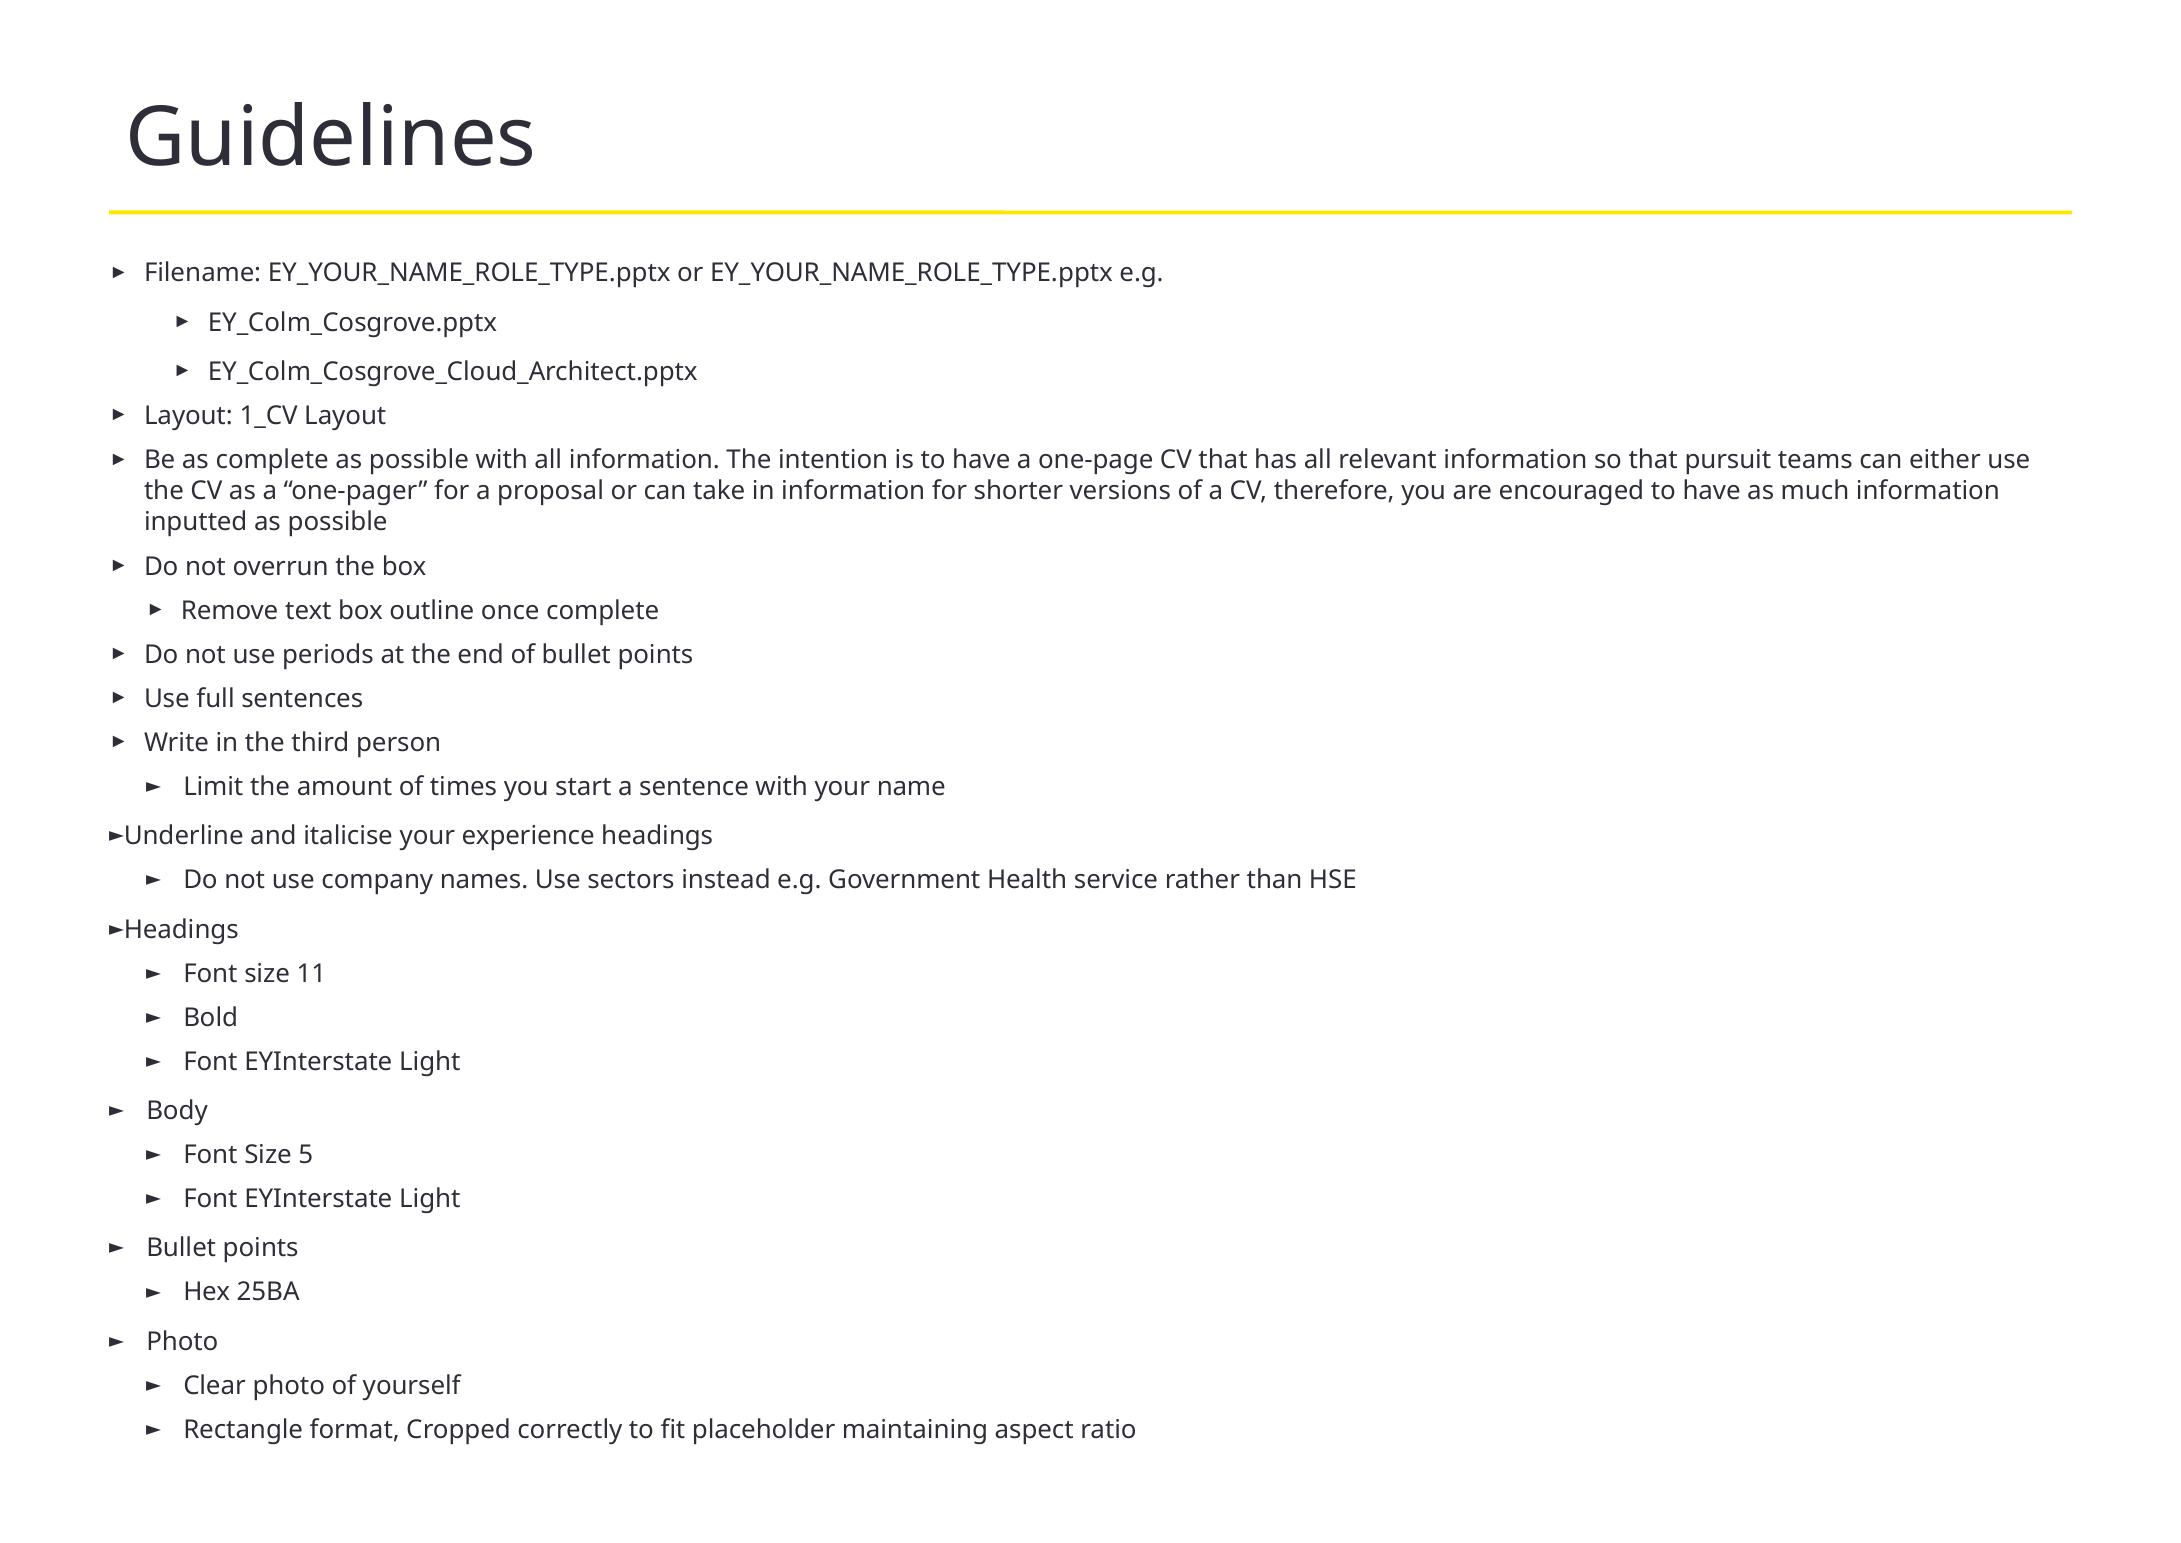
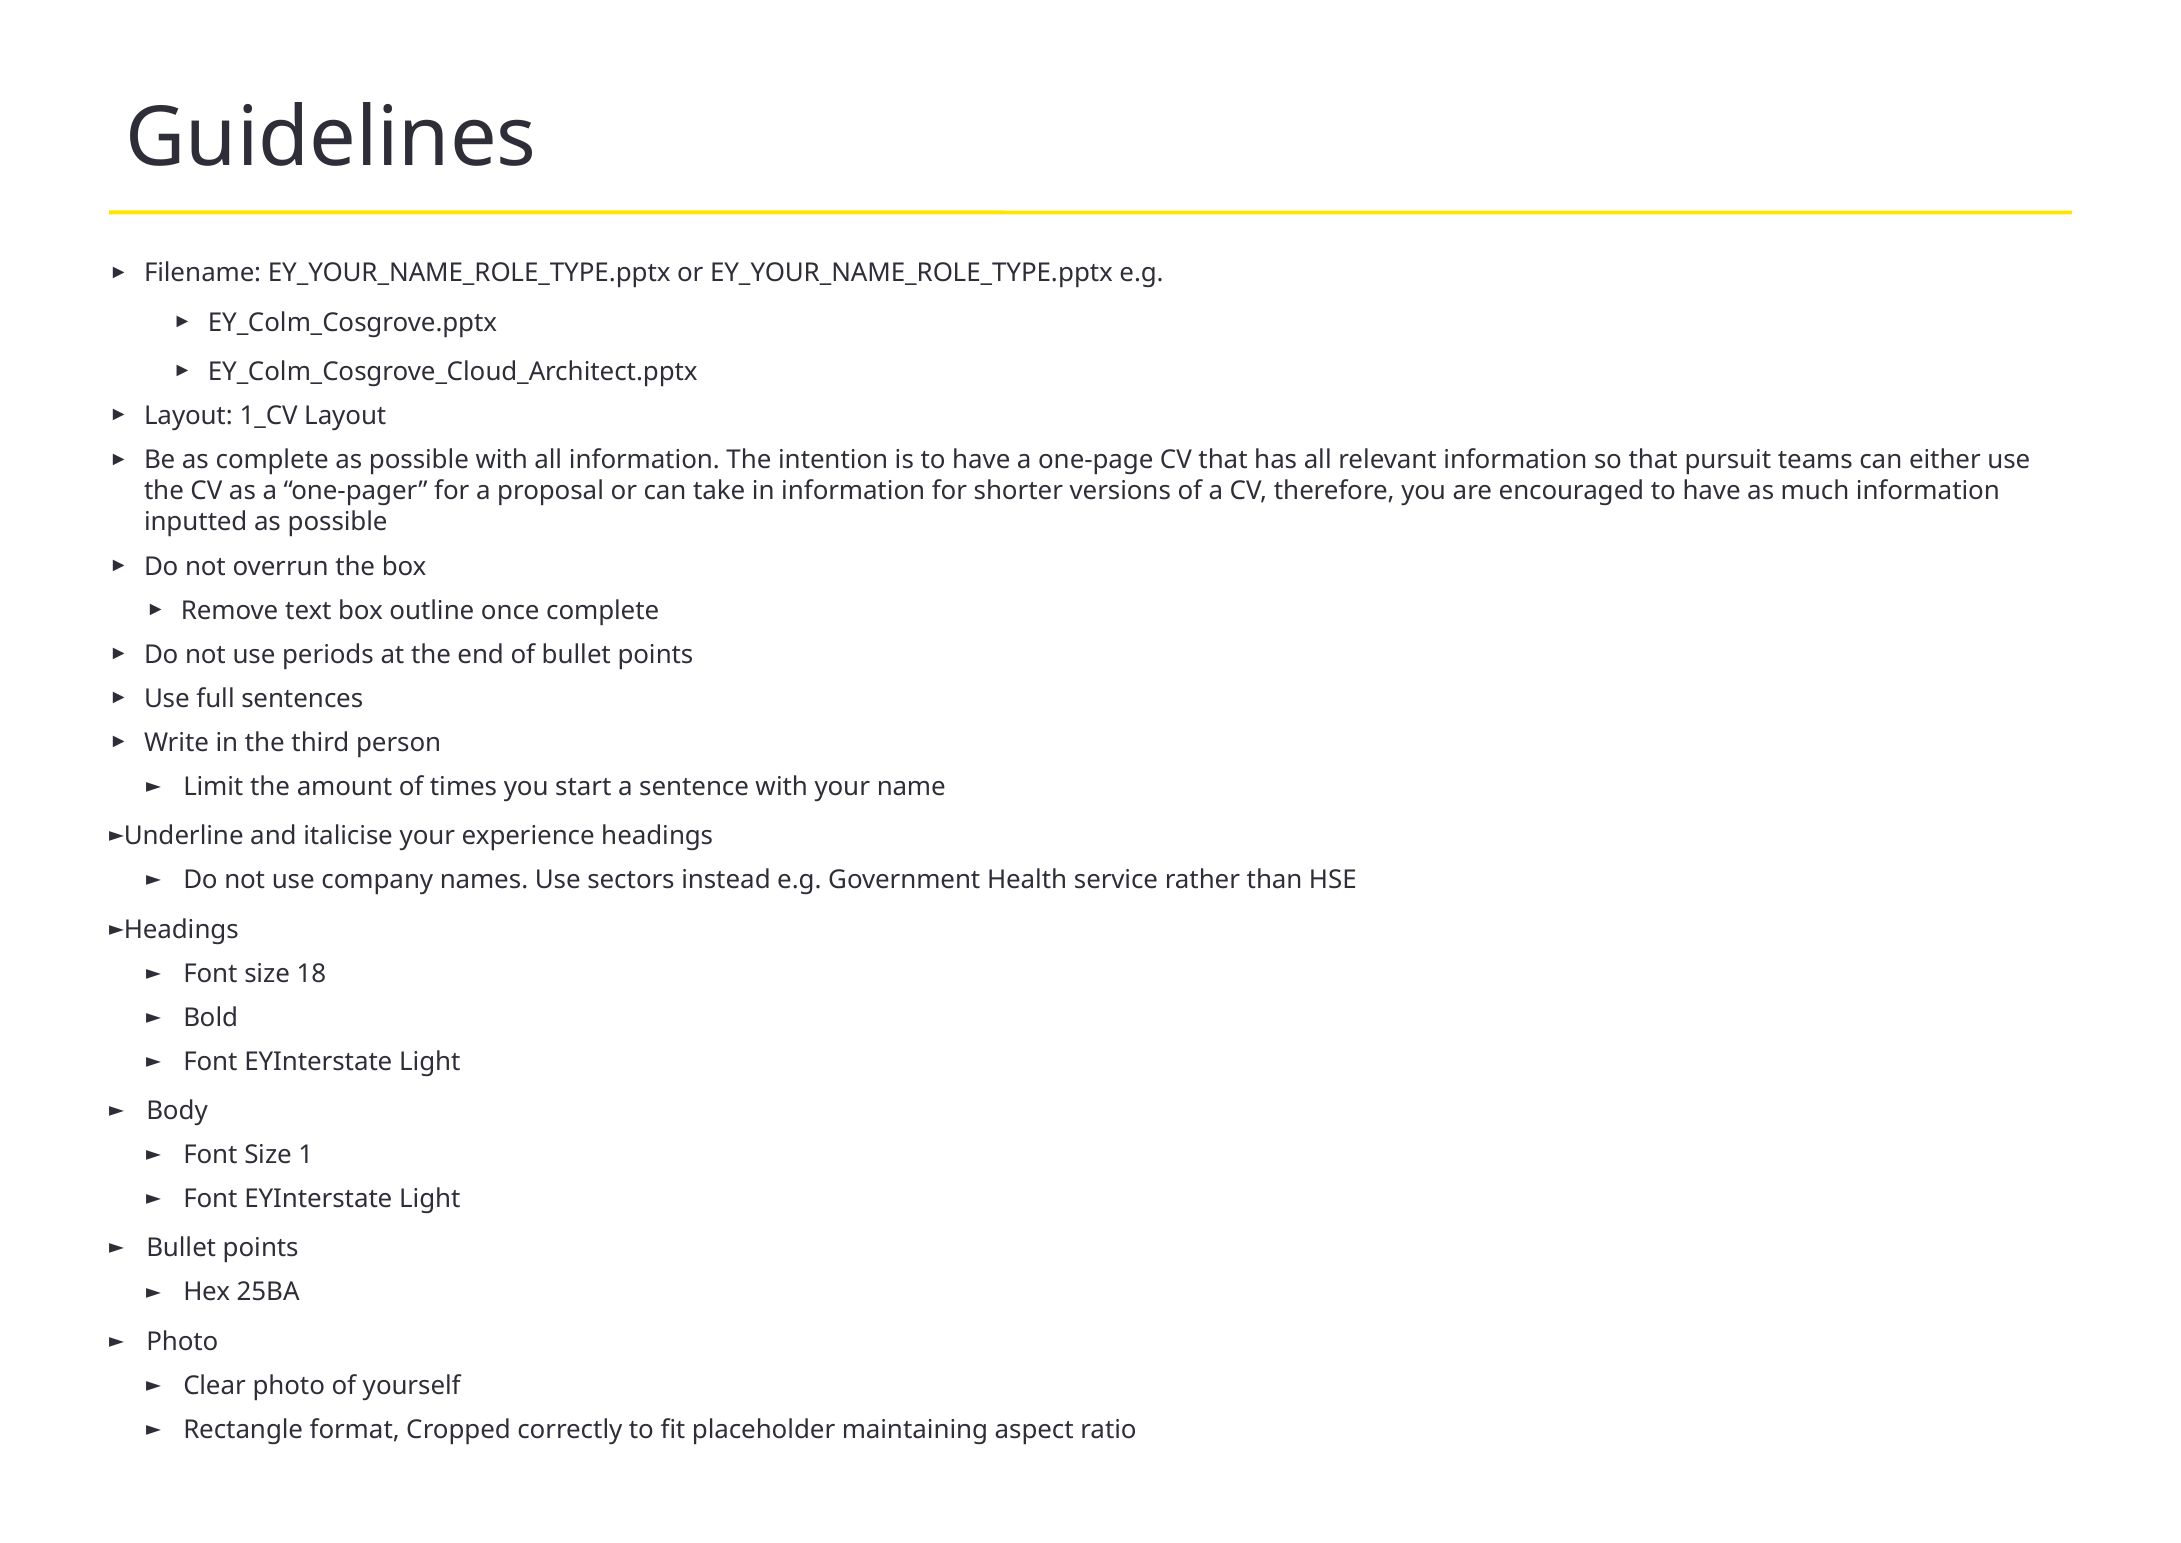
11: 11 -> 18 (311, 974)
5: 5 -> 1 (306, 1155)
